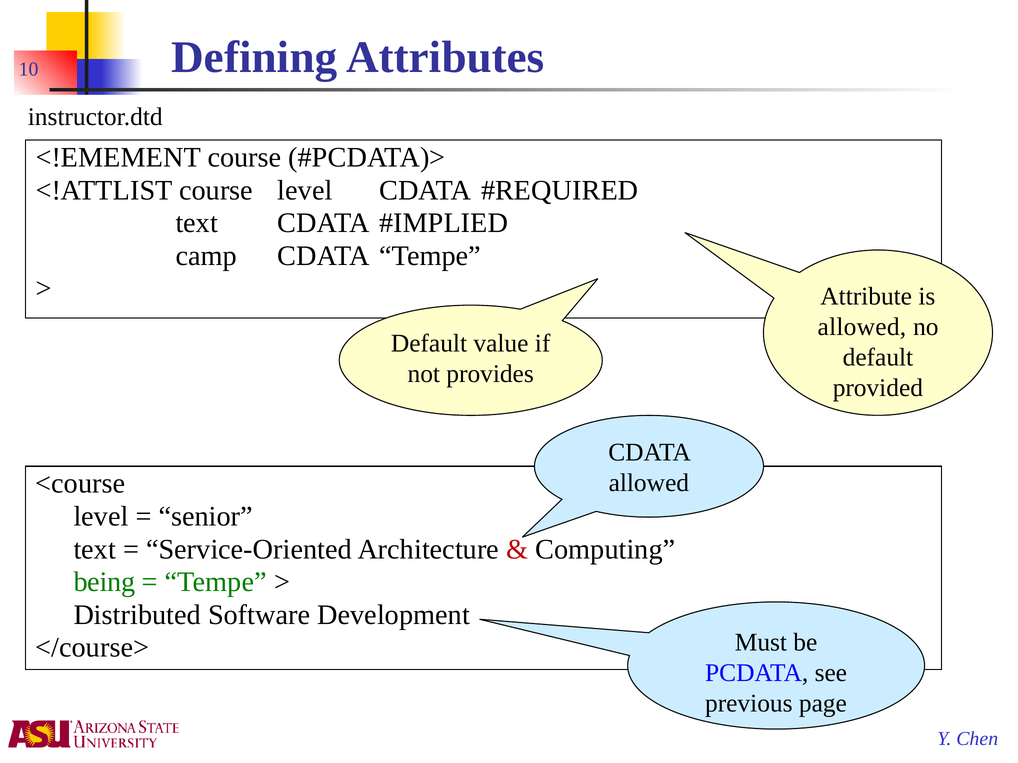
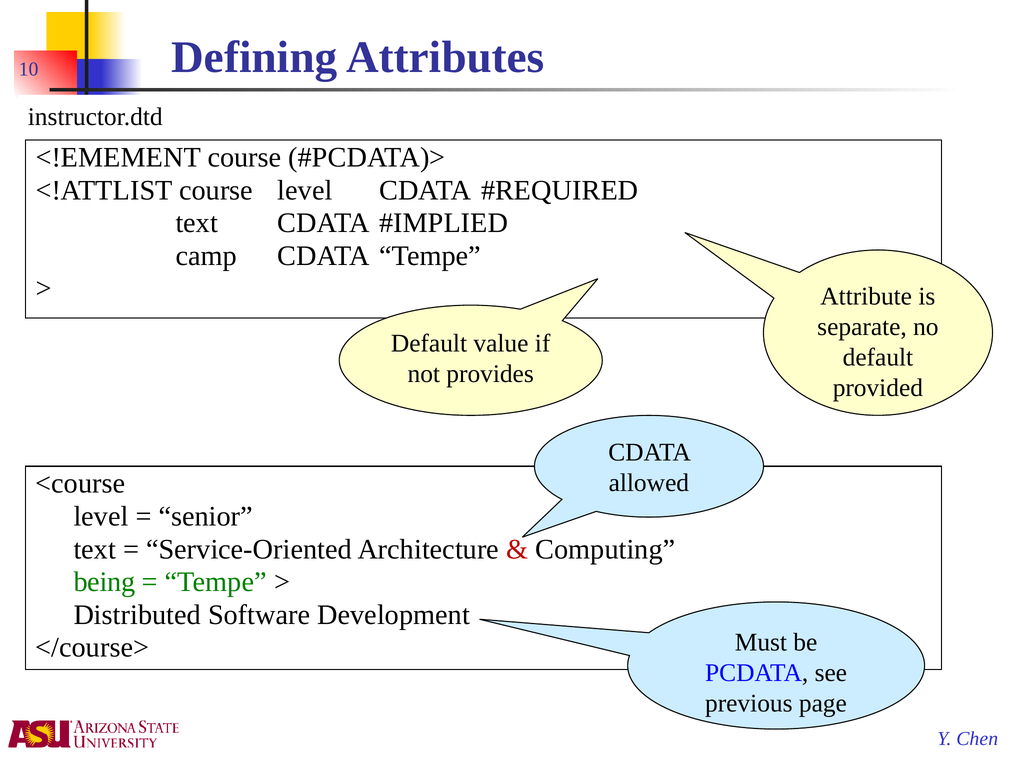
allowed: allowed -> separate (862, 327)
